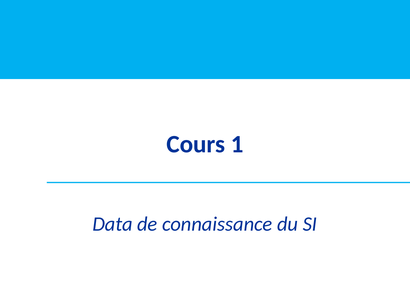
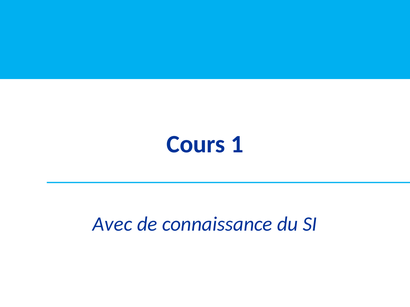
Data: Data -> Avec (112, 225)
